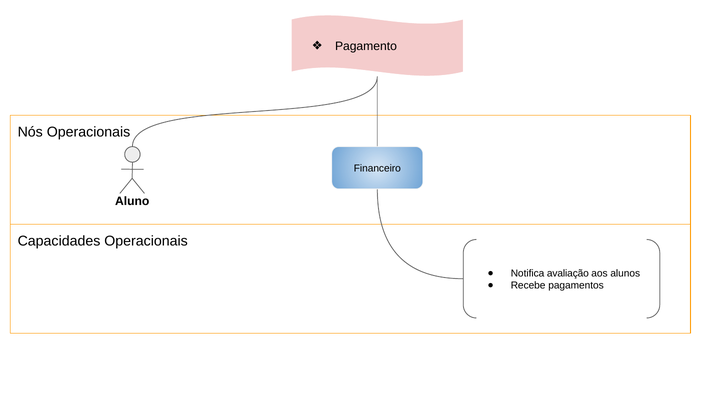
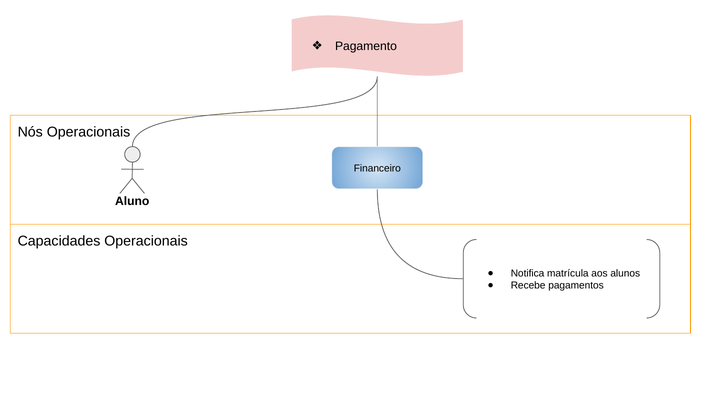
avaliação: avaliação -> matrícula (568, 273)
